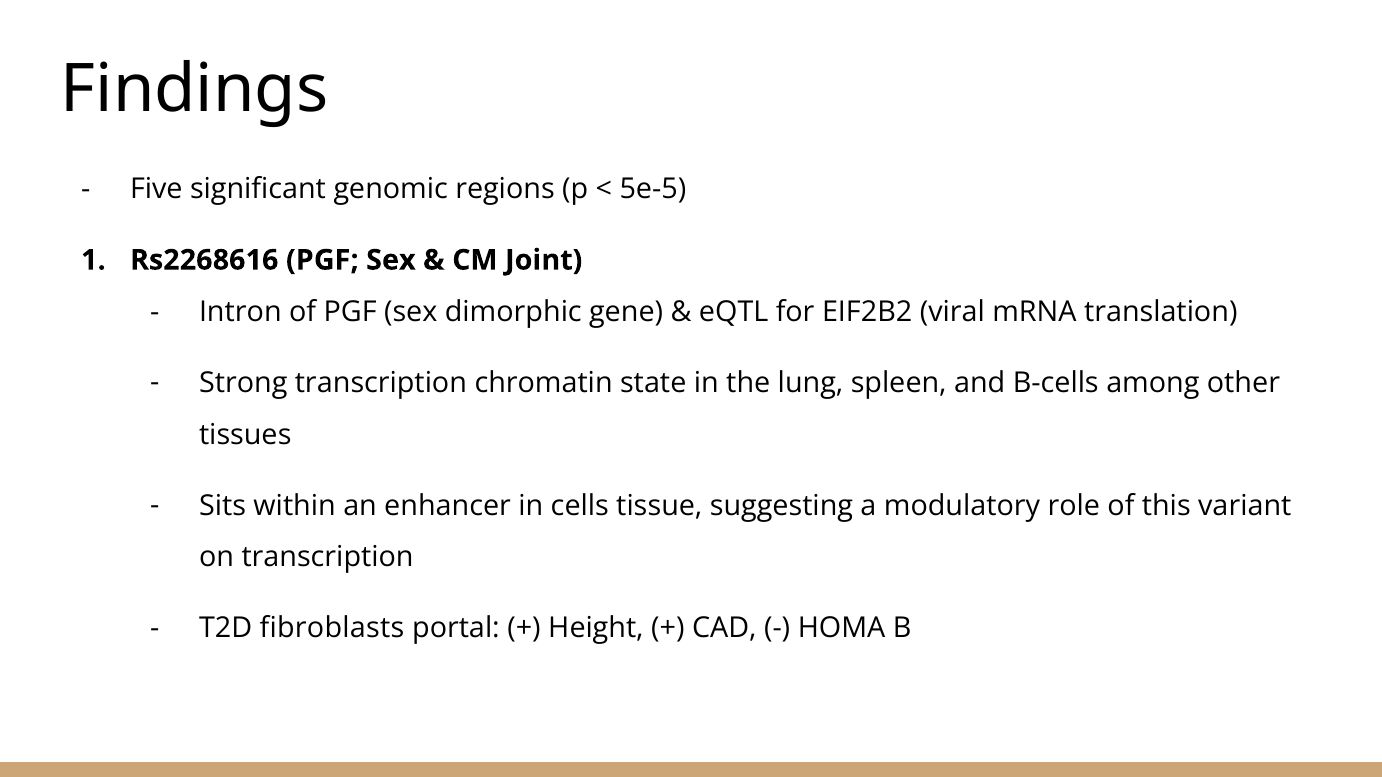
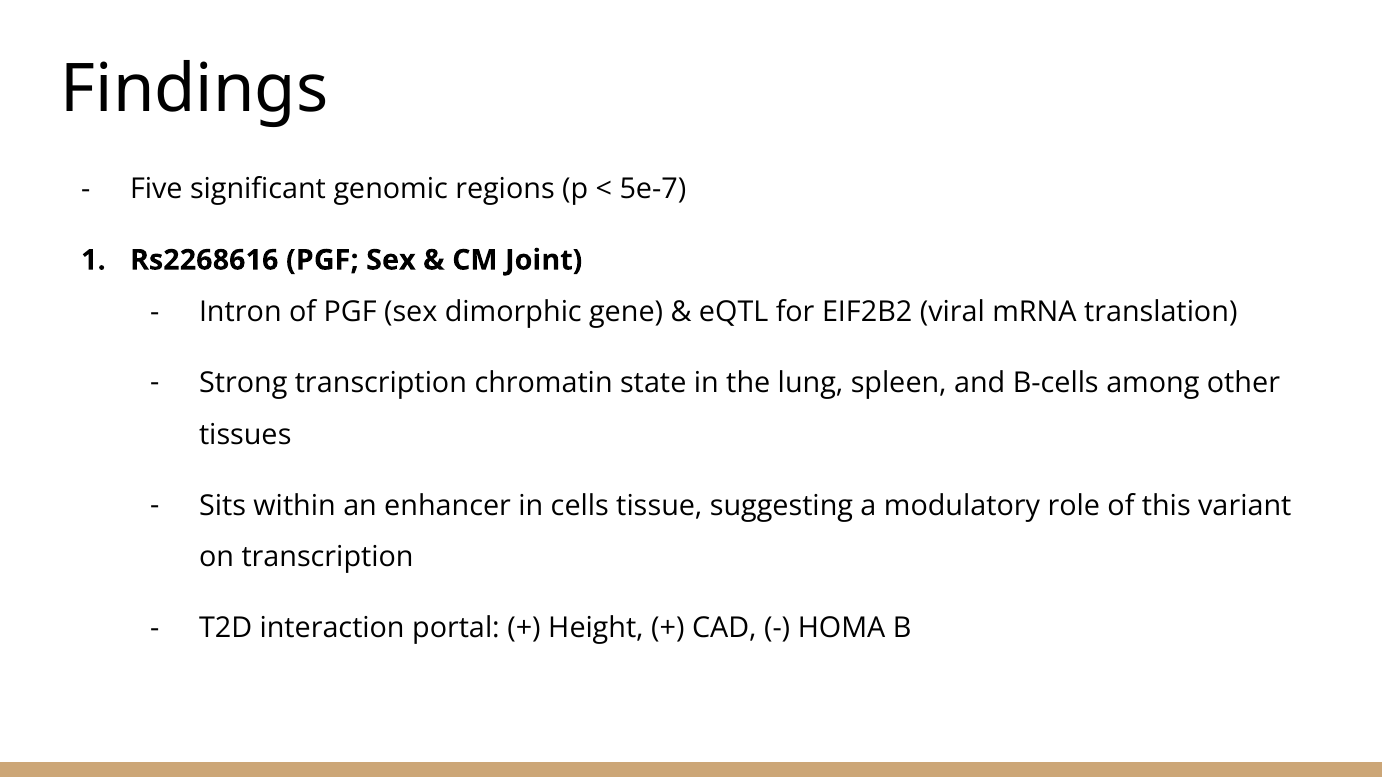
5e-5: 5e-5 -> 5e-7 (653, 189)
fibroblasts: fibroblasts -> interaction (332, 629)
